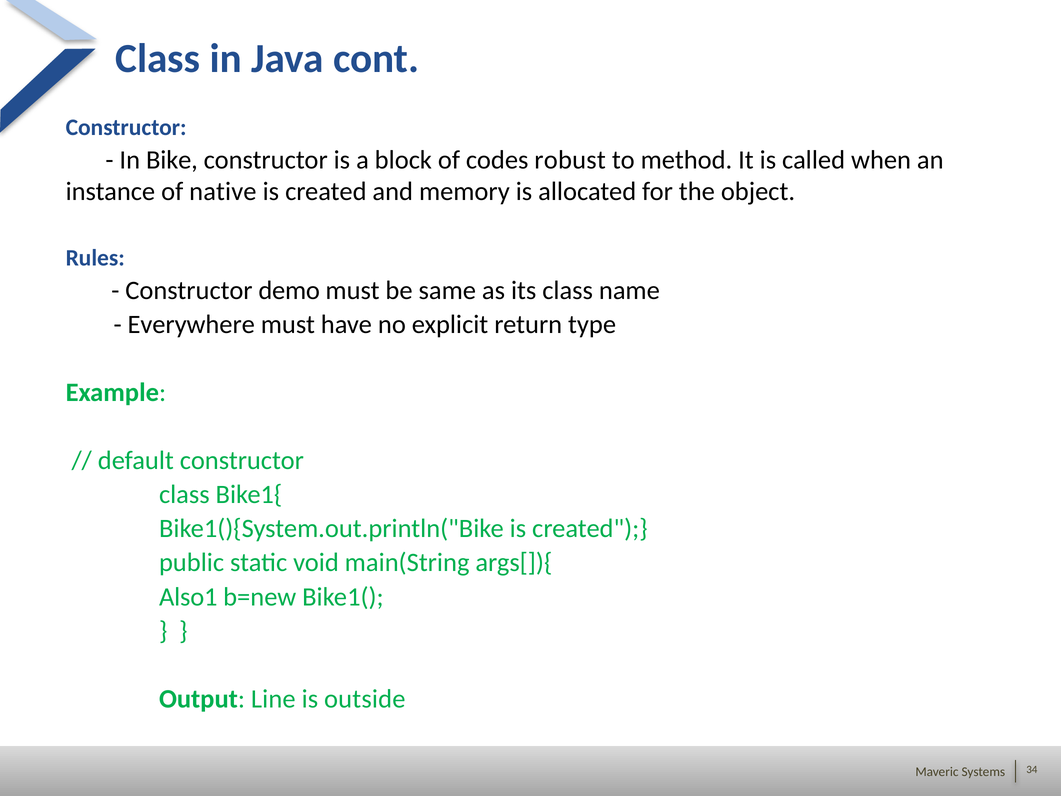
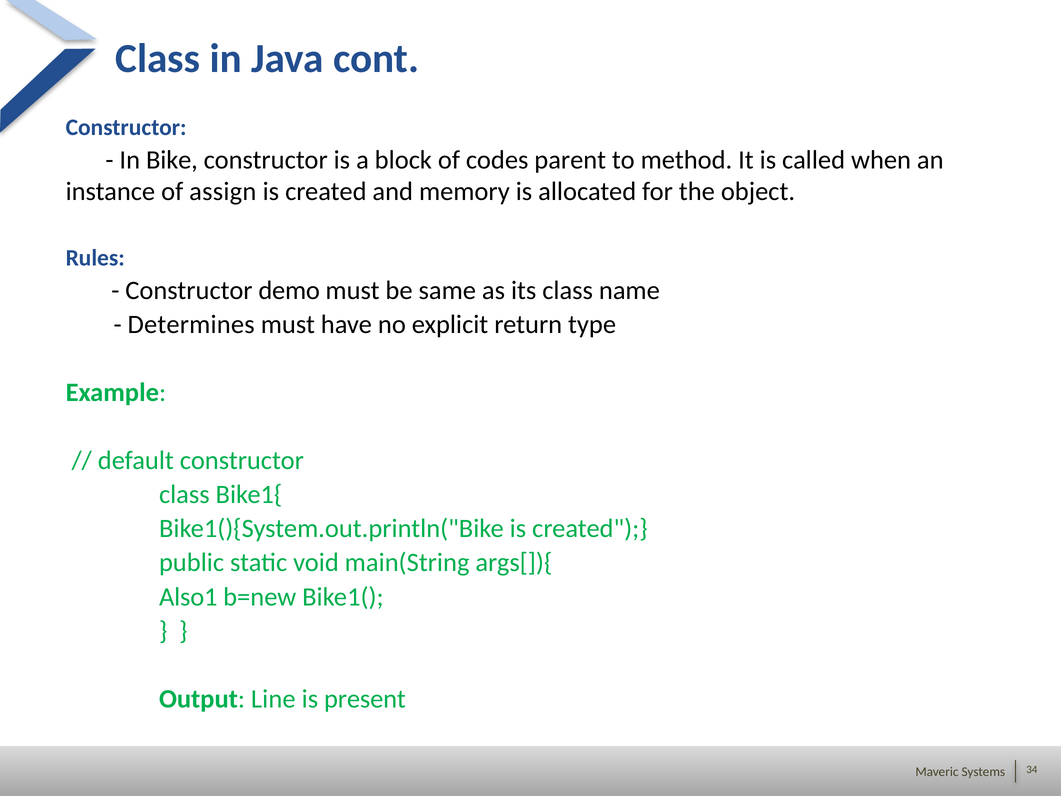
robust: robust -> parent (570, 160)
native: native -> assign (223, 192)
Everywhere: Everywhere -> Determines (191, 324)
outside: outside -> present (365, 699)
